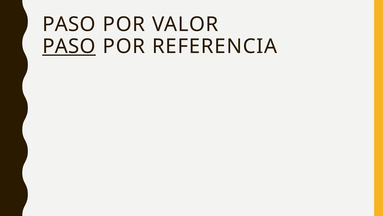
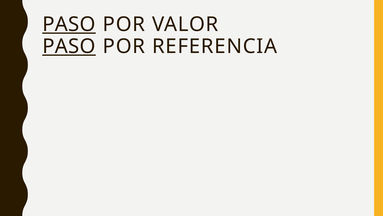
PASO underline: none -> present (69, 24)
